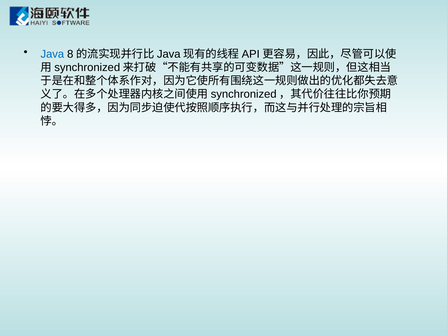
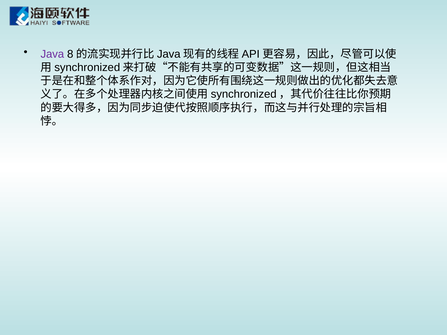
Java colour: blue -> purple (52, 54)
